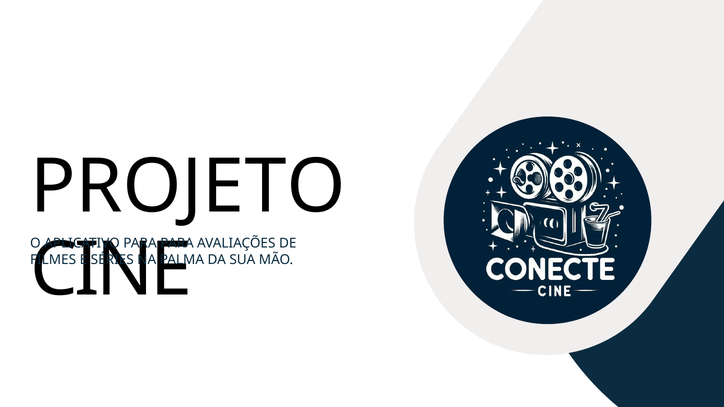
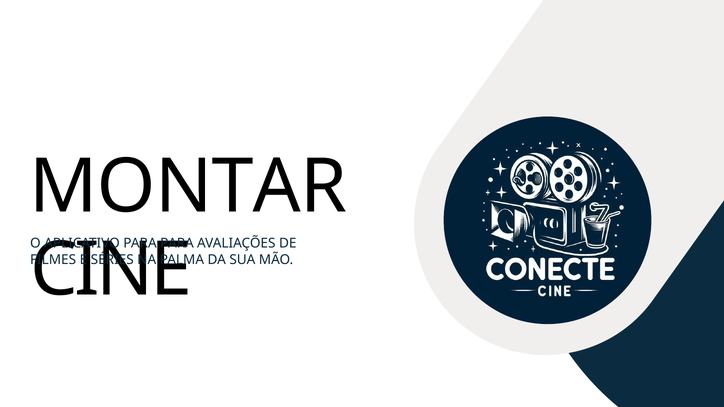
PROJETO: PROJETO -> MONTAR (188, 187)
